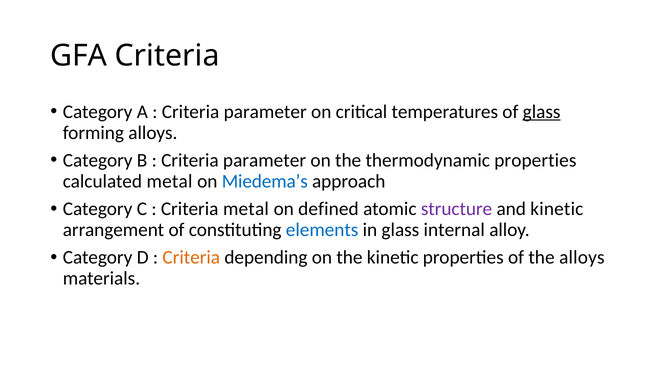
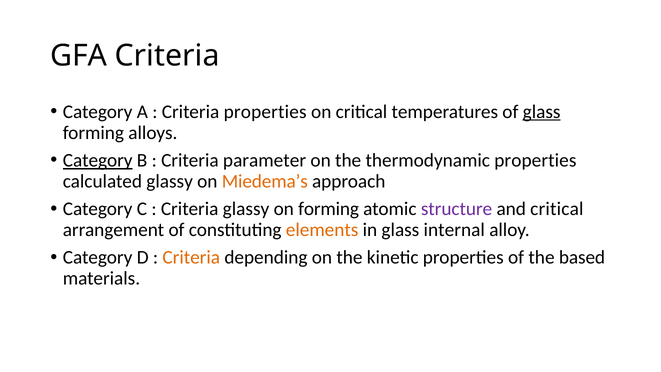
parameter: parameter -> properties (265, 112)
Category underline: none -> present (98, 160)
calculated metal: metal -> glassy (170, 181)
Miedema’s colour: blue -> orange (265, 181)
Criteria metal: metal -> glassy (246, 209)
on defined: defined -> forming (329, 209)
and kinetic: kinetic -> critical (557, 209)
elements colour: blue -> orange (322, 230)
the alloys: alloys -> based (582, 257)
